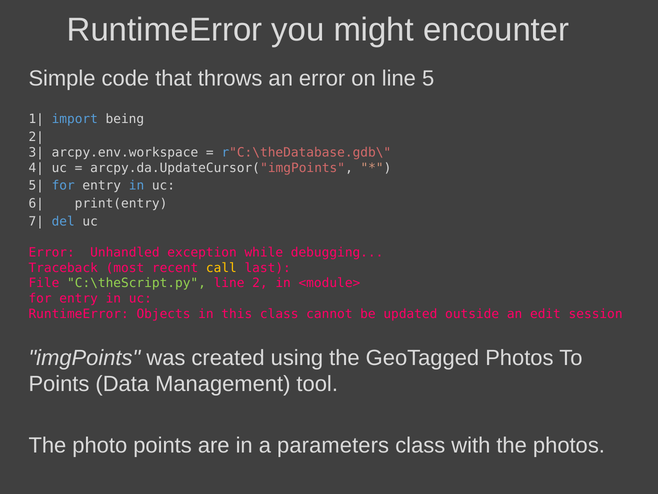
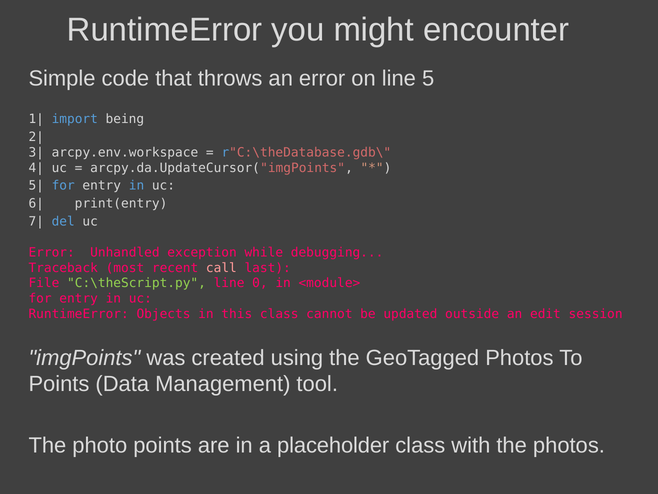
call colour: yellow -> pink (221, 268)
2: 2 -> 0 (260, 283)
parameters: parameters -> placeholder (333, 445)
